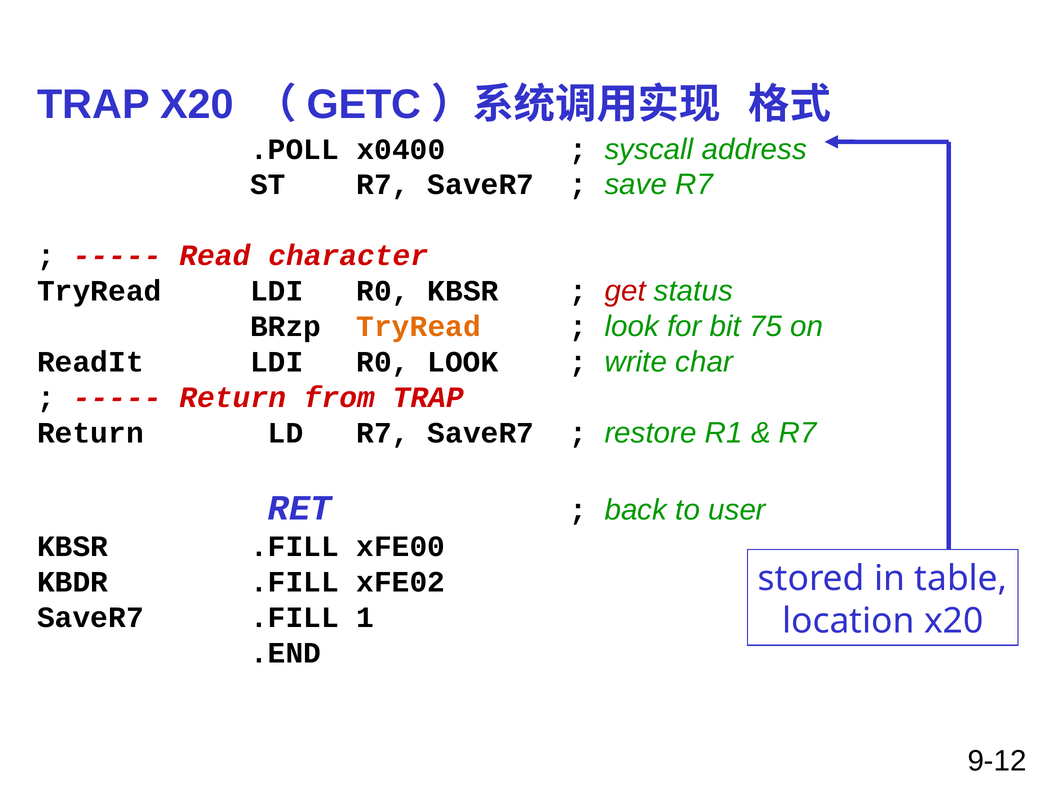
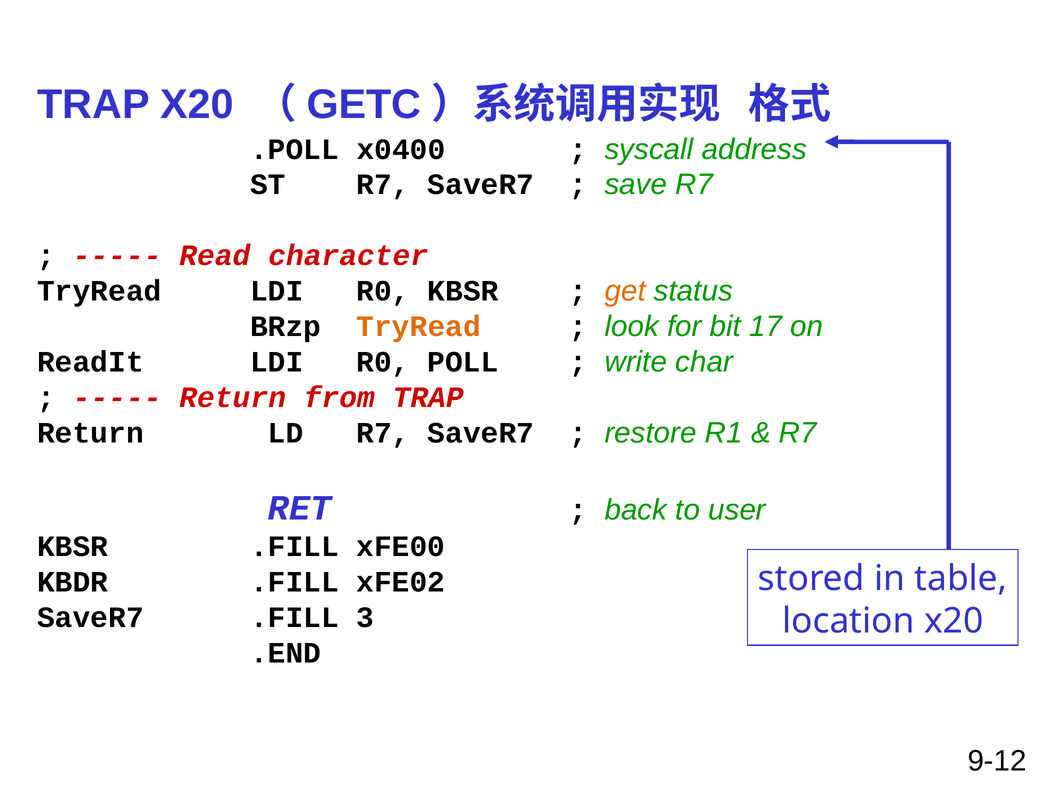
get colour: red -> orange (625, 291)
75: 75 -> 17 (766, 327)
R0 LOOK: LOOK -> POLL (463, 362)
1: 1 -> 3 (365, 618)
